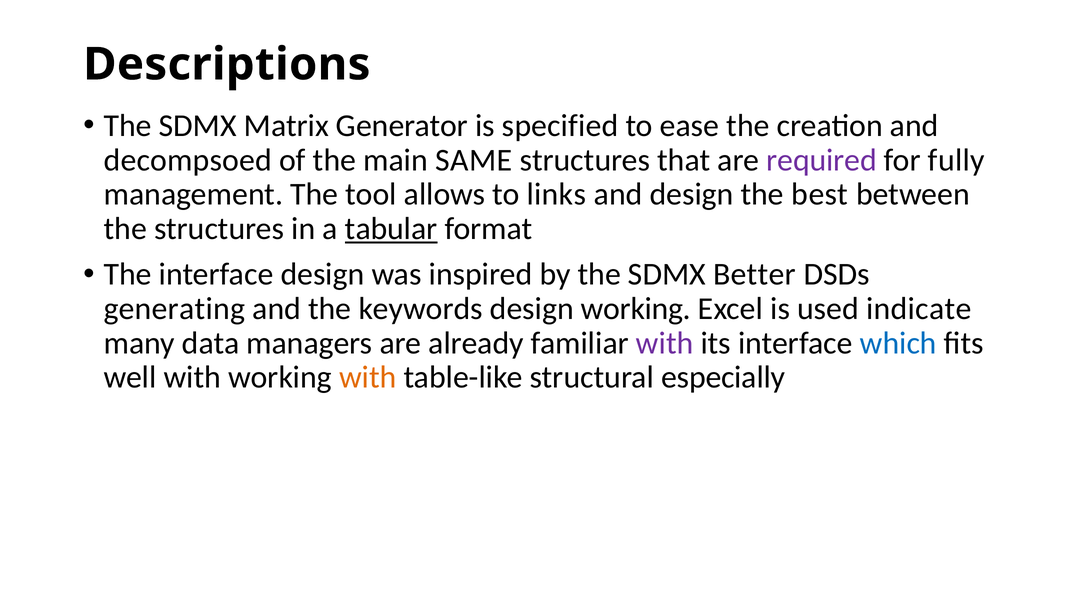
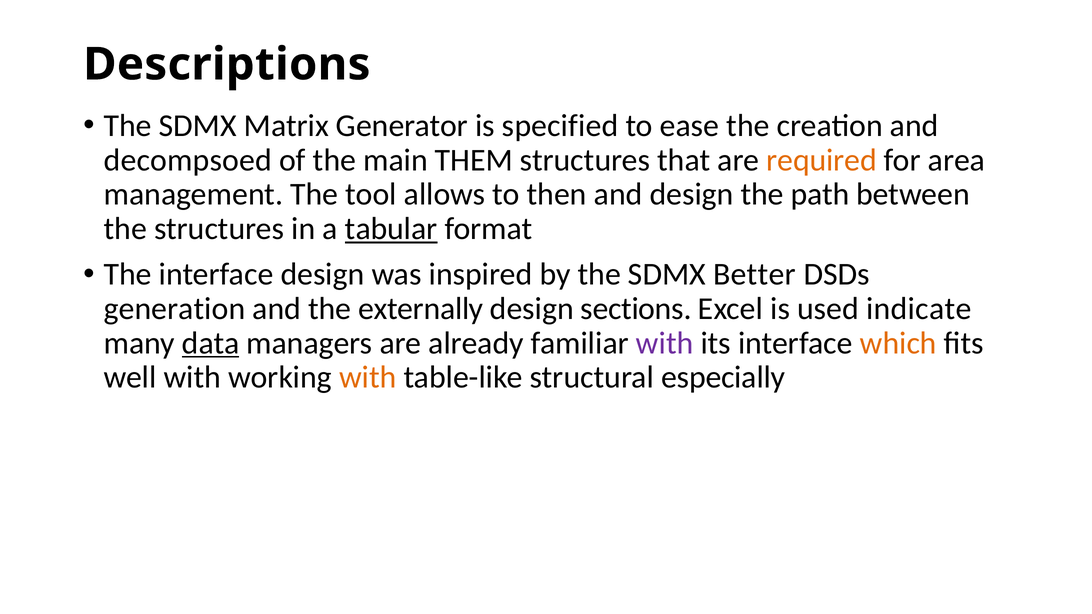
SAME: SAME -> THEM (474, 160)
required colour: purple -> orange (822, 160)
fully: fully -> area (957, 160)
links: links -> then (557, 194)
best: best -> path (820, 194)
generating: generating -> generation (174, 309)
keywords: keywords -> externally (421, 309)
design working: working -> sections (636, 309)
data underline: none -> present (211, 343)
which colour: blue -> orange (898, 343)
